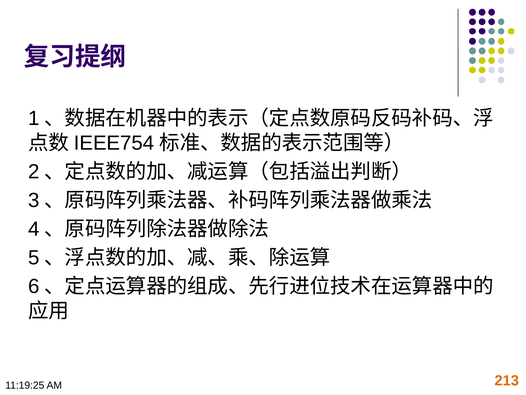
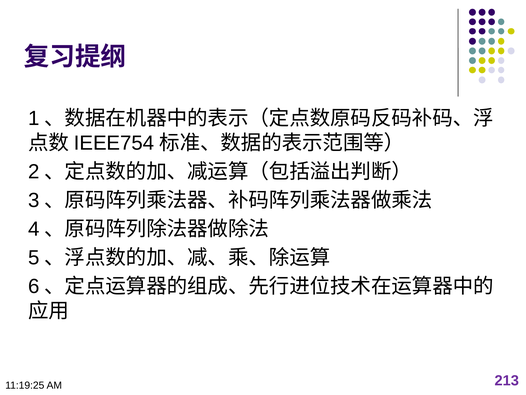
213 colour: orange -> purple (507, 380)
